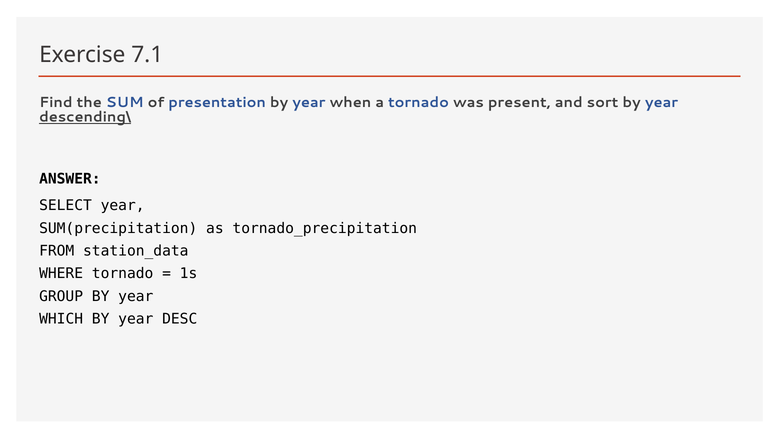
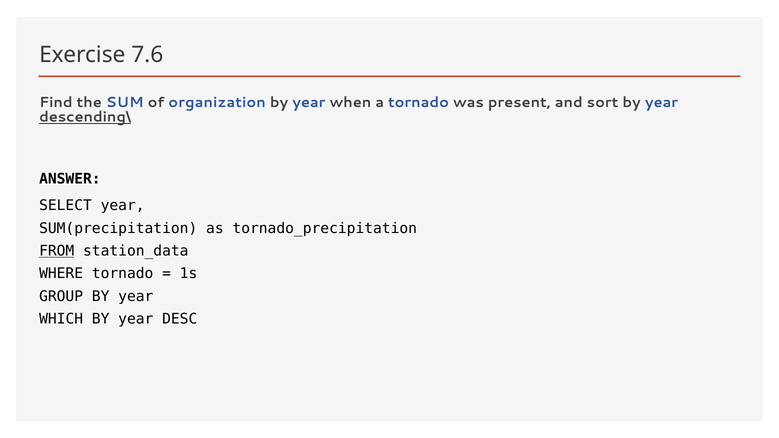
7.1: 7.1 -> 7.6 (147, 55)
presentation: presentation -> organization (217, 103)
FROM underline: none -> present (57, 251)
